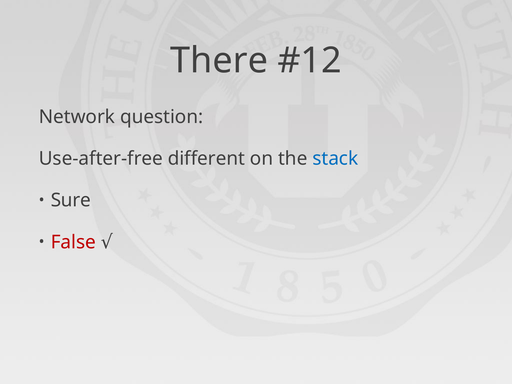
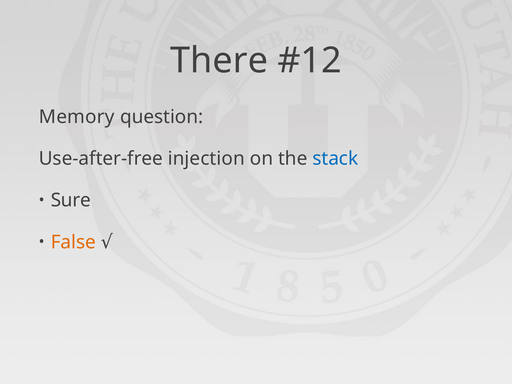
Network: Network -> Memory (77, 117)
different: different -> injection (206, 159)
False colour: red -> orange (73, 242)
